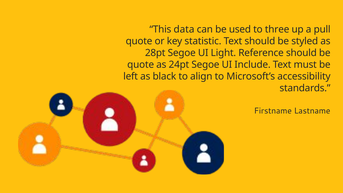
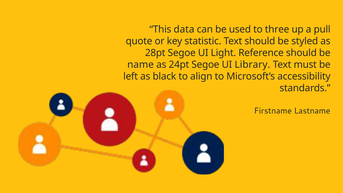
quote: quote -> name (141, 65)
Include: Include -> Library (252, 65)
